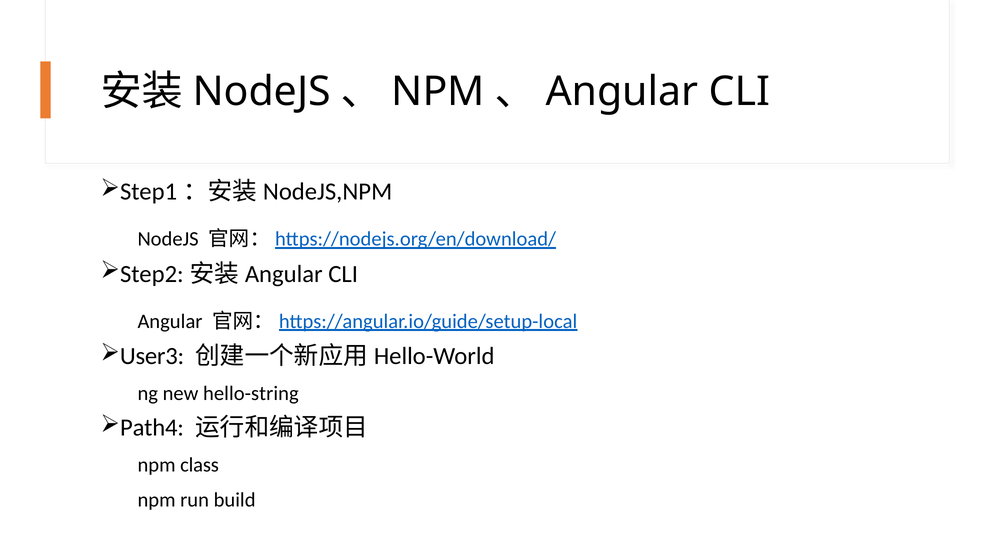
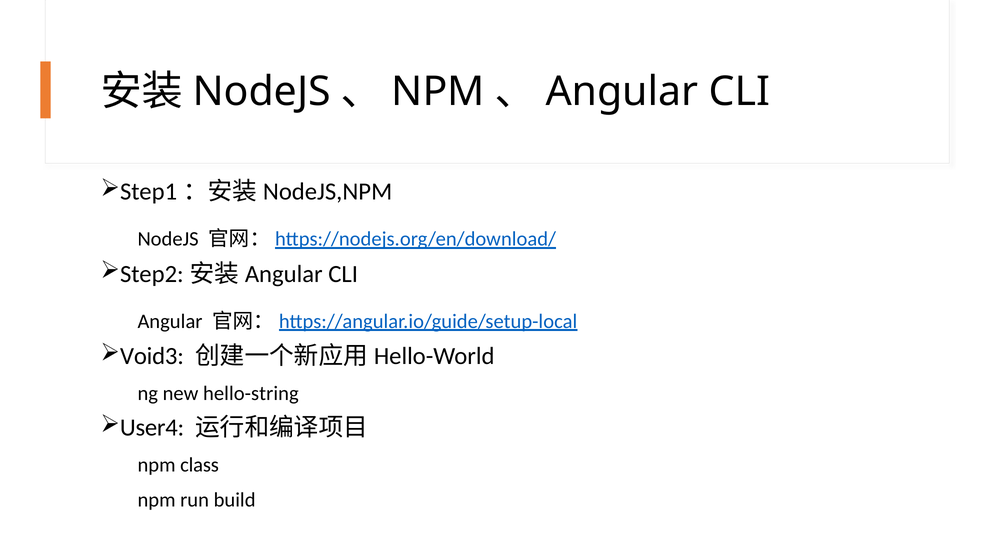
User3: User3 -> Void3 (152, 356)
Path4: Path4 -> User4 (152, 428)
